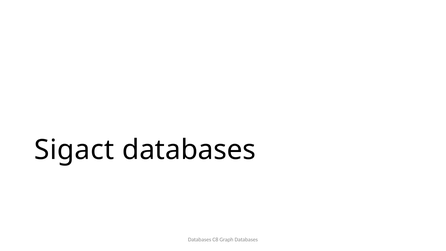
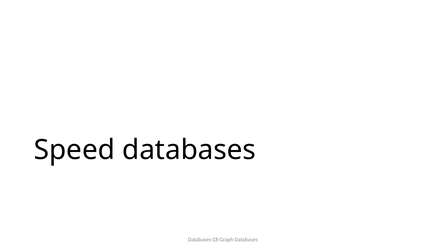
Sigact: Sigact -> Speed (74, 150)
